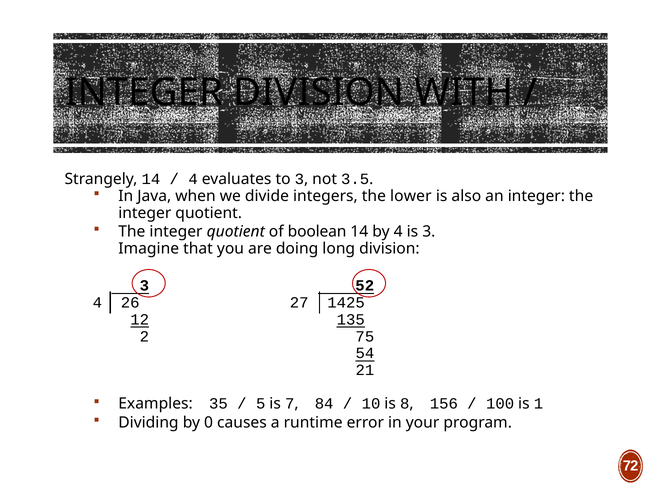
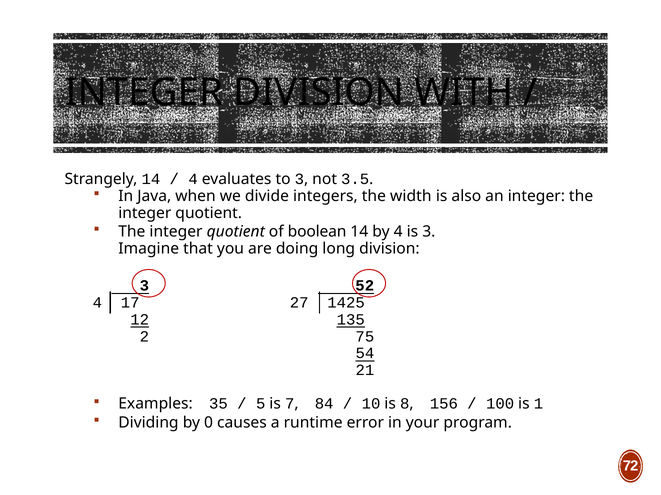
lower: lower -> width (411, 196)
26: 26 -> 17 (130, 303)
